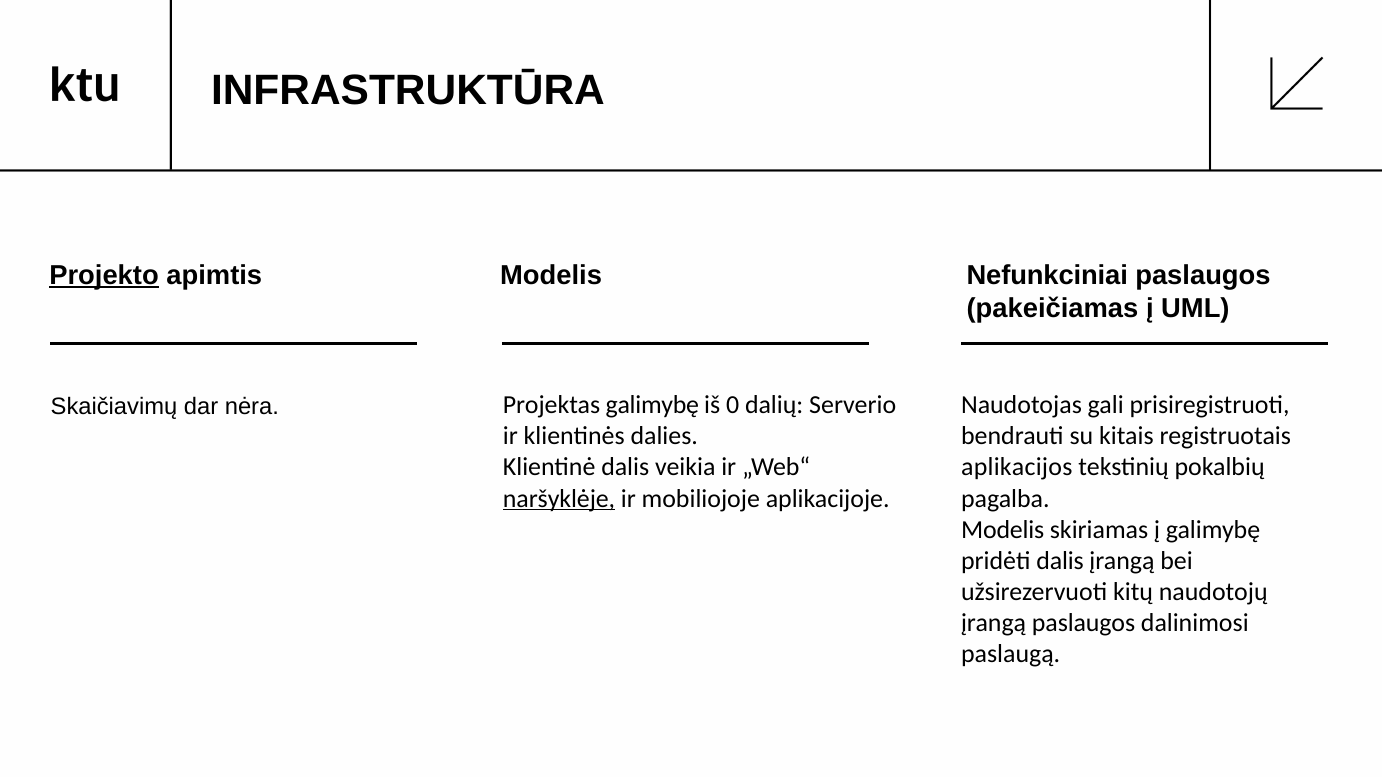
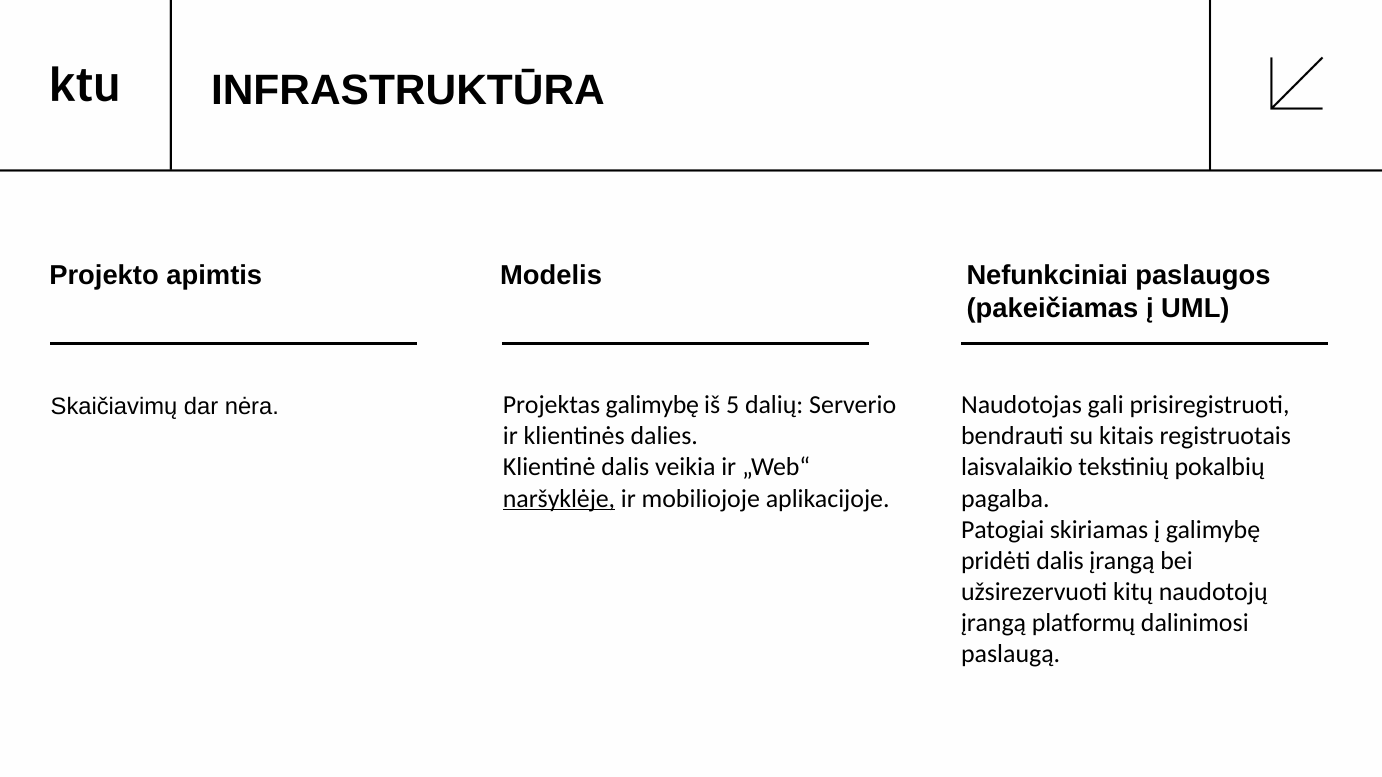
Projekto underline: present -> none (104, 276)
0: 0 -> 5 (733, 405)
aplikacijos: aplikacijos -> laisvalaikio (1017, 468)
Modelis: Modelis -> Patogiai (1003, 530)
įrangą paslaugos: paslaugos -> platformų (1084, 623)
